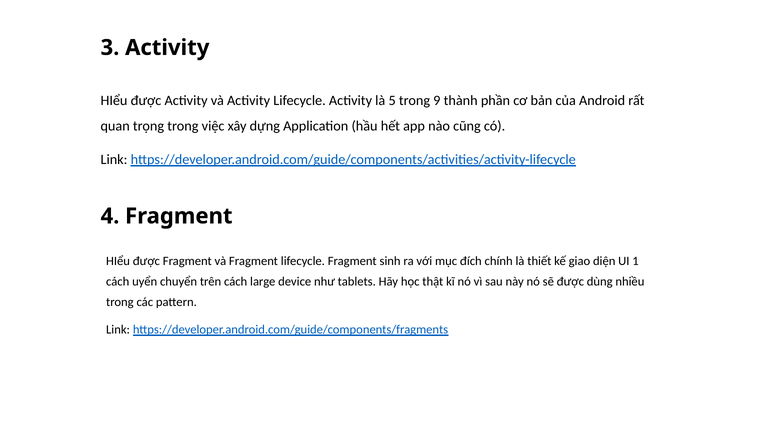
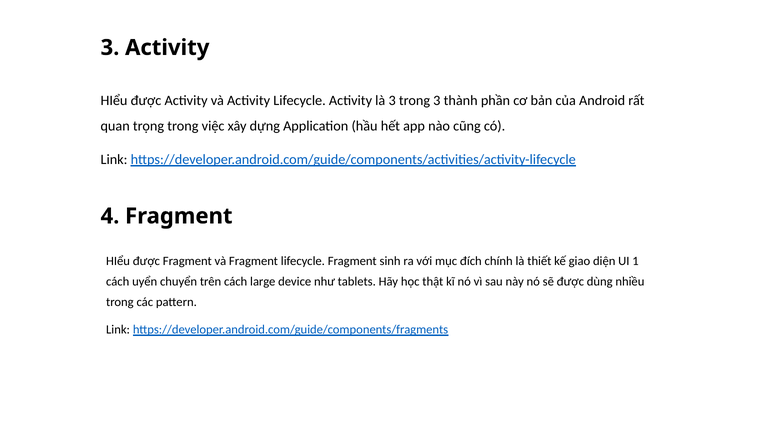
là 5: 5 -> 3 (392, 100)
trong 9: 9 -> 3 (437, 100)
